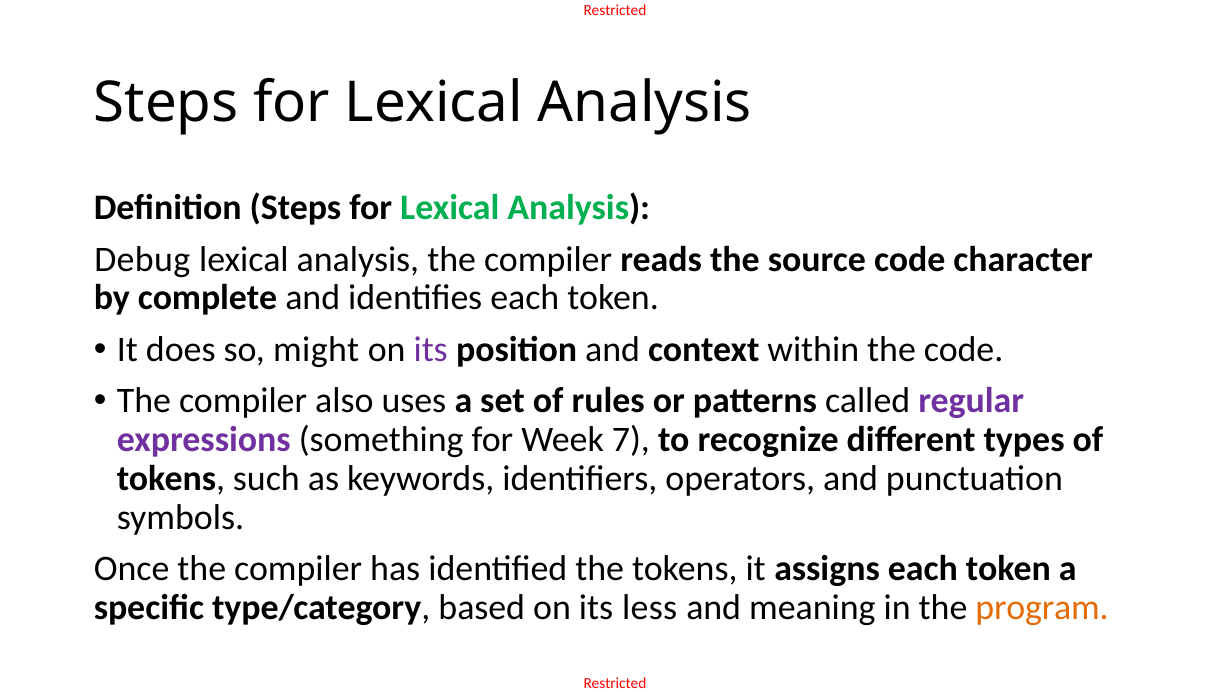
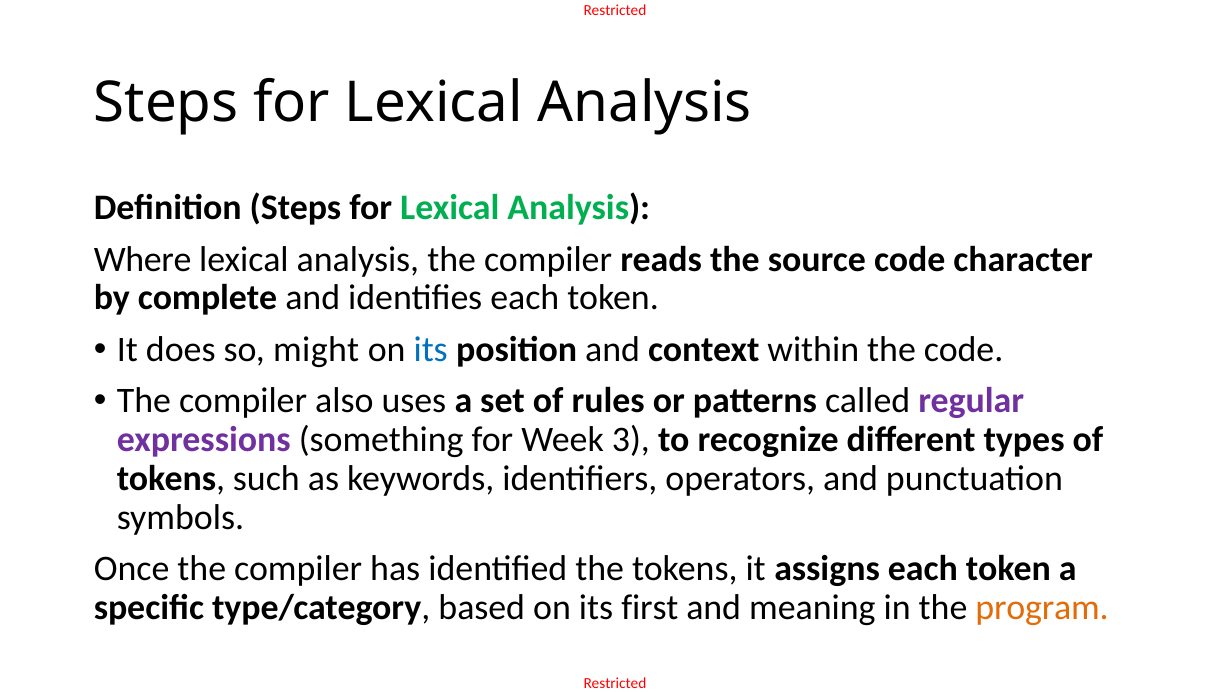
Debug: Debug -> Where (143, 260)
its colour: purple -> blue (431, 350)
7: 7 -> 3 (631, 440)
less: less -> first (650, 608)
